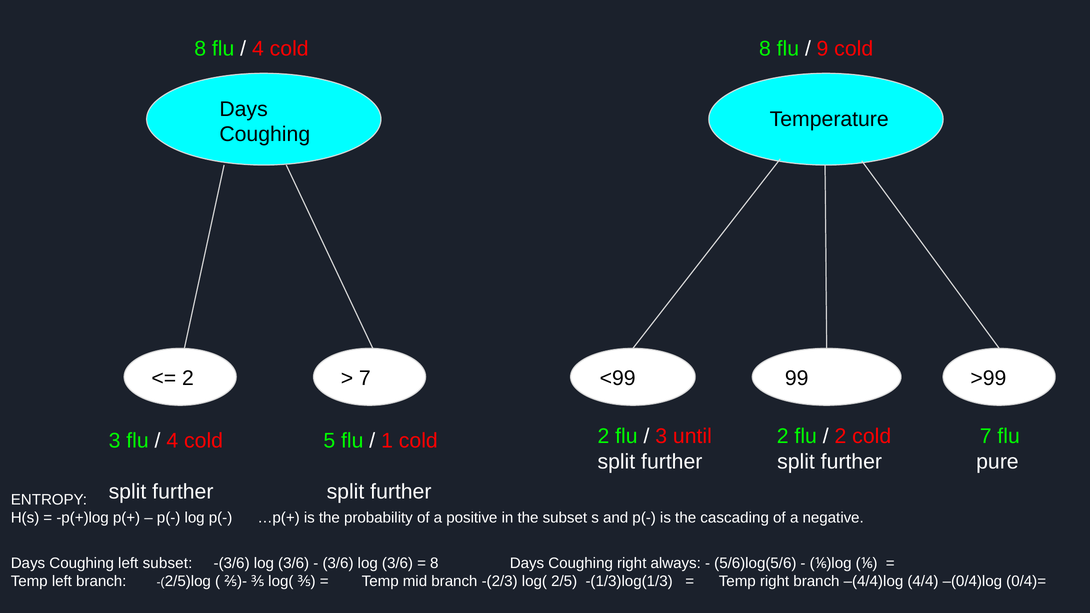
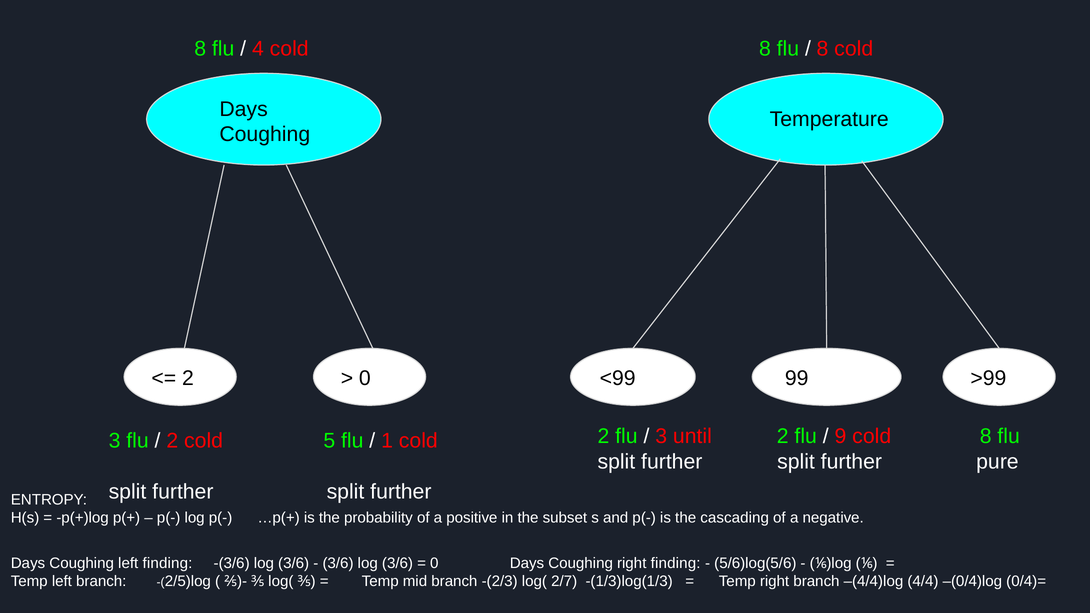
9: 9 -> 8 (822, 49)
7: 7 -> 0 (365, 378)
2: 2 -> 9 (841, 437)
7: 7 -> 8 (986, 437)
4: 4 -> 2 (172, 441)
left subset: subset -> finding (168, 563)
8: 8 -> 0 (434, 563)
right always: always -> finding (676, 563)
2/5: 2/5 -> 2/7 (564, 582)
